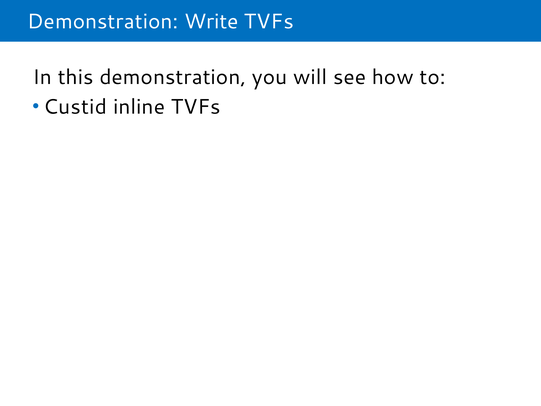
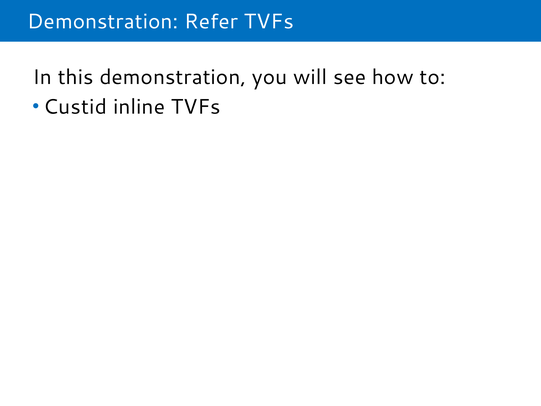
Write: Write -> Refer (211, 21)
